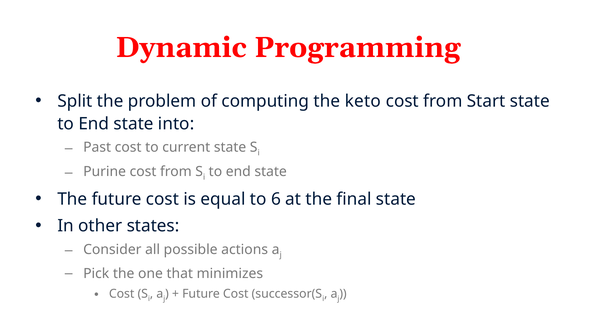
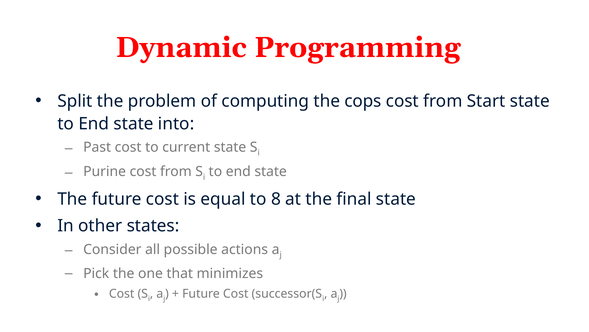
keto: keto -> cops (363, 101)
6: 6 -> 8 (276, 199)
